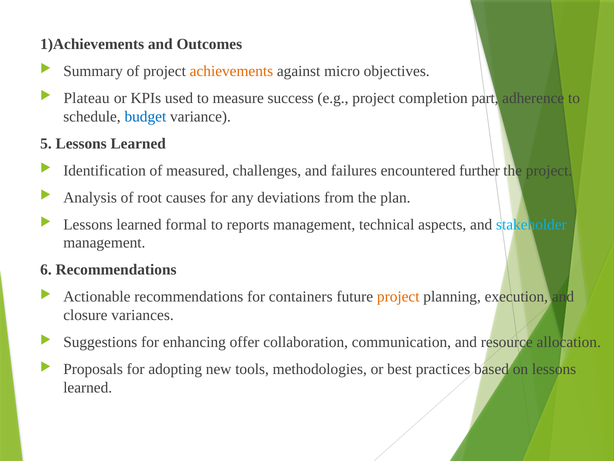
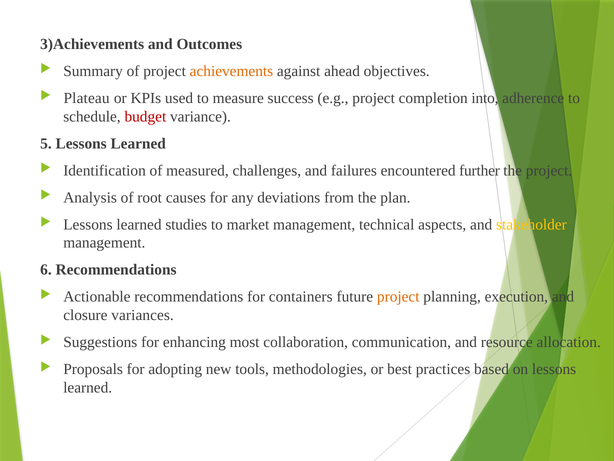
1)Achievements: 1)Achievements -> 3)Achievements (92, 44)
micro: micro -> ahead (342, 71)
part: part -> into (485, 98)
budget colour: blue -> red (145, 116)
formal: formal -> studies (186, 224)
reports: reports -> market (248, 224)
stakeholder colour: light blue -> yellow (531, 224)
offer: offer -> most (245, 342)
